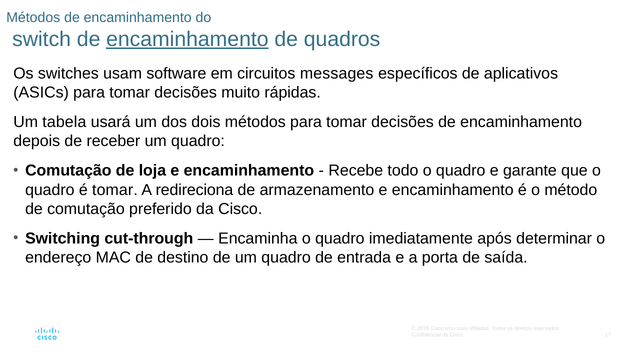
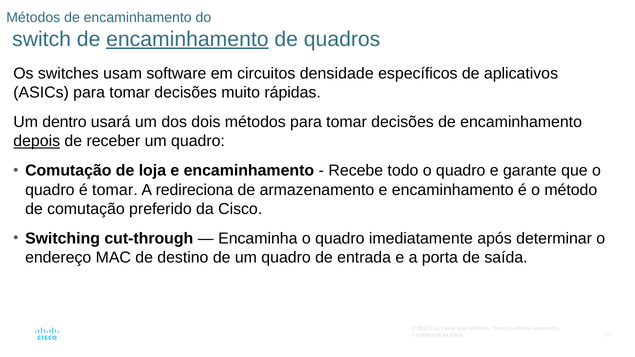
messages: messages -> densidade (337, 73)
tabela: tabela -> dentro (64, 122)
depois underline: none -> present (37, 141)
